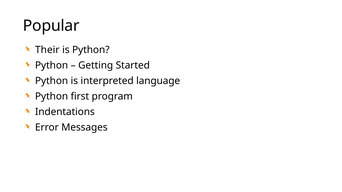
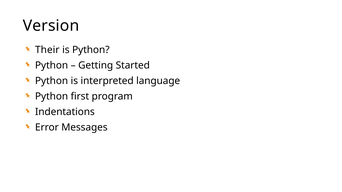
Popular: Popular -> Version (51, 26)
